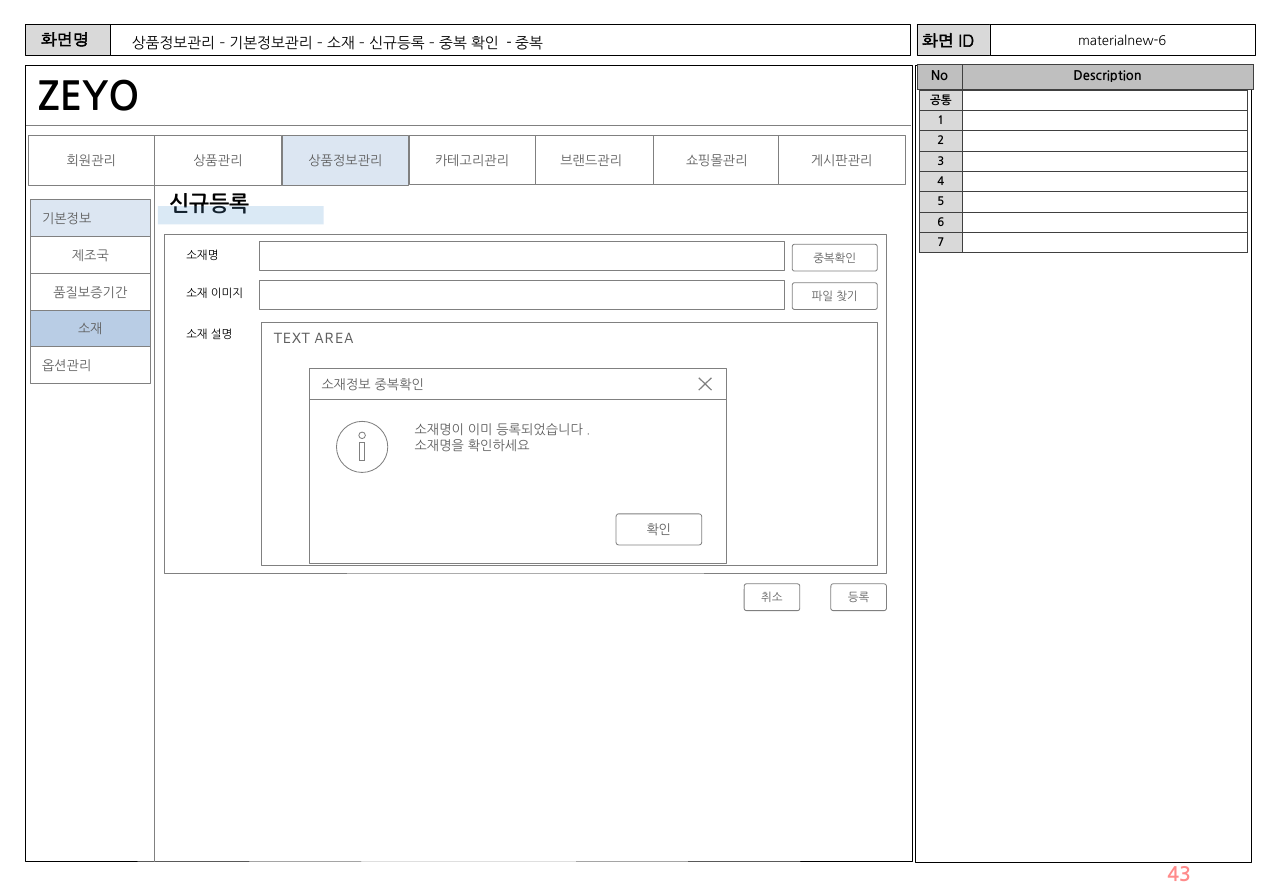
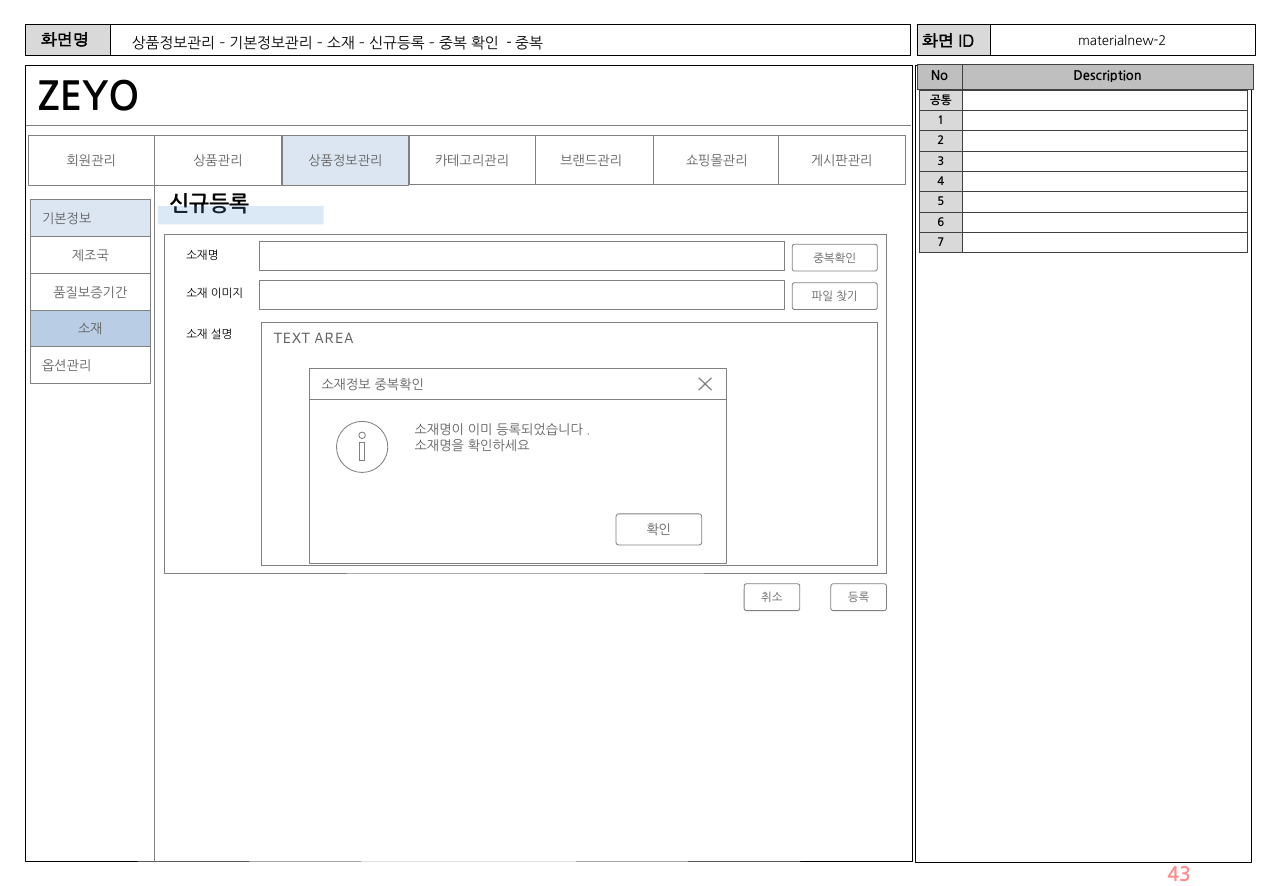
materialnew-6: materialnew-6 -> materialnew-2 (1122, 41)
